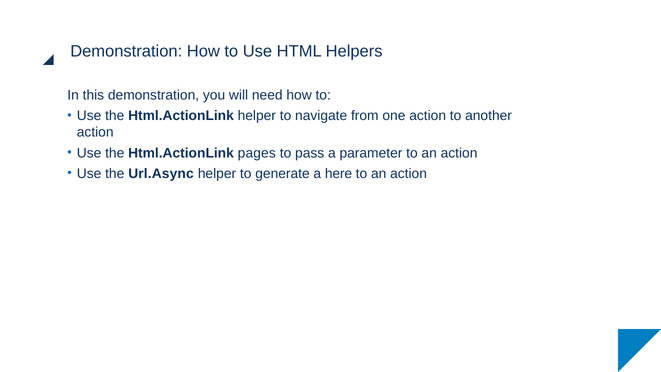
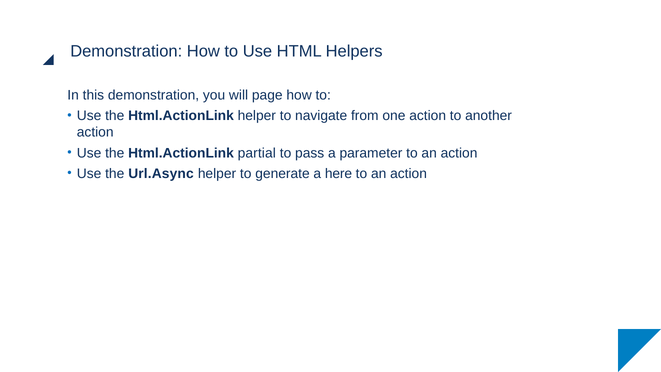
need: need -> page (267, 95)
pages: pages -> partial (257, 153)
